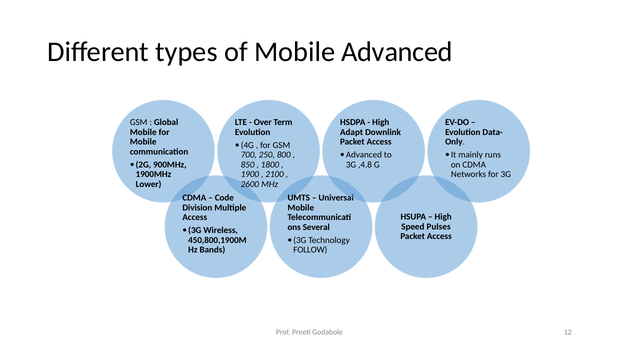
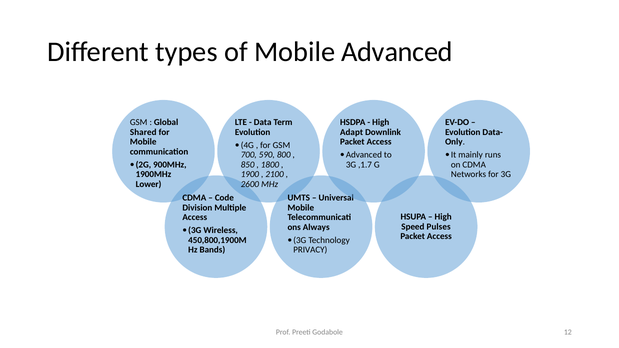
Over: Over -> Data (263, 123)
Mobile: Mobile -> Shared (143, 132)
250: 250 -> 590 (267, 155)
,4.8: ,4.8 -> ,1.7 (365, 165)
Several: Several -> Always (316, 227)
FOLLOW: FOLLOW -> PRIVACY (310, 250)
